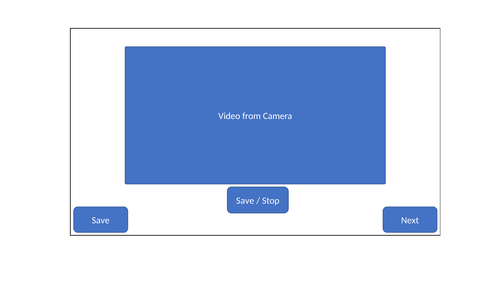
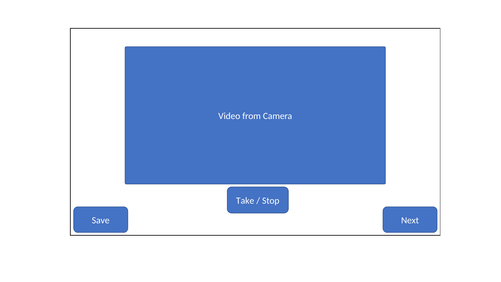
Save: Save -> Take (245, 201)
